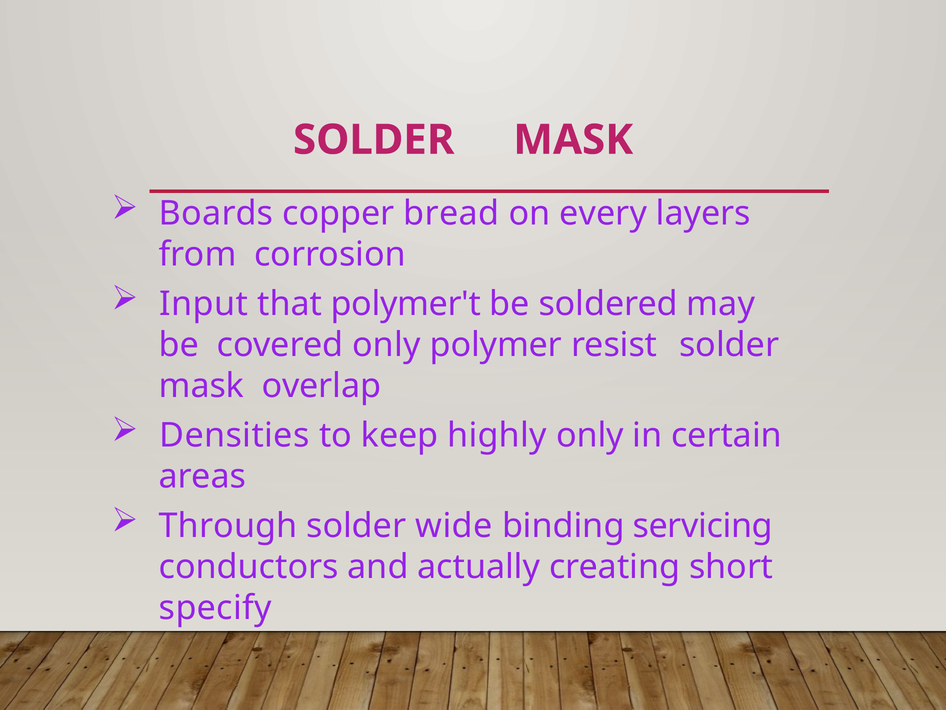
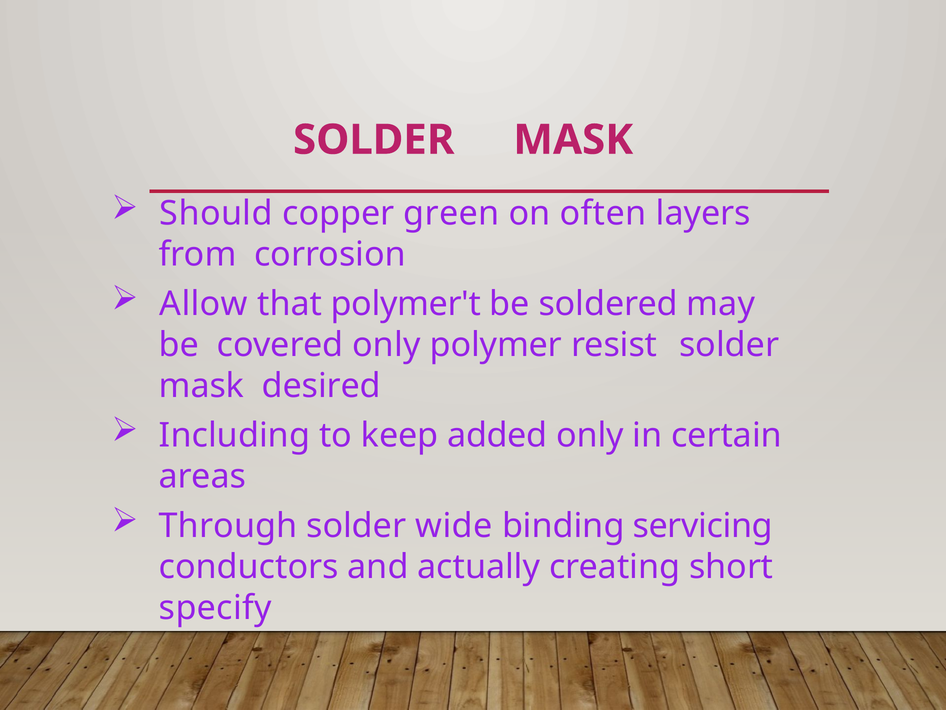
Boards: Boards -> Should (216, 213)
bread: bread -> green (451, 213)
every: every -> often (603, 213)
Input: Input -> Allow (204, 304)
overlap: overlap -> desired (321, 386)
Densities: Densities -> Including (235, 435)
highly: highly -> added (497, 435)
